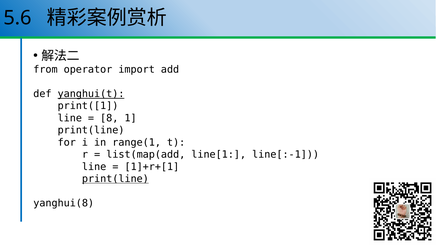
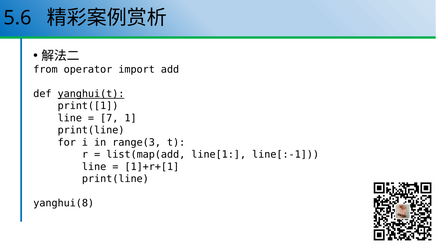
8: 8 -> 7 (109, 118)
range(1: range(1 -> range(3 (137, 142)
print(line underline: present -> none (115, 179)
